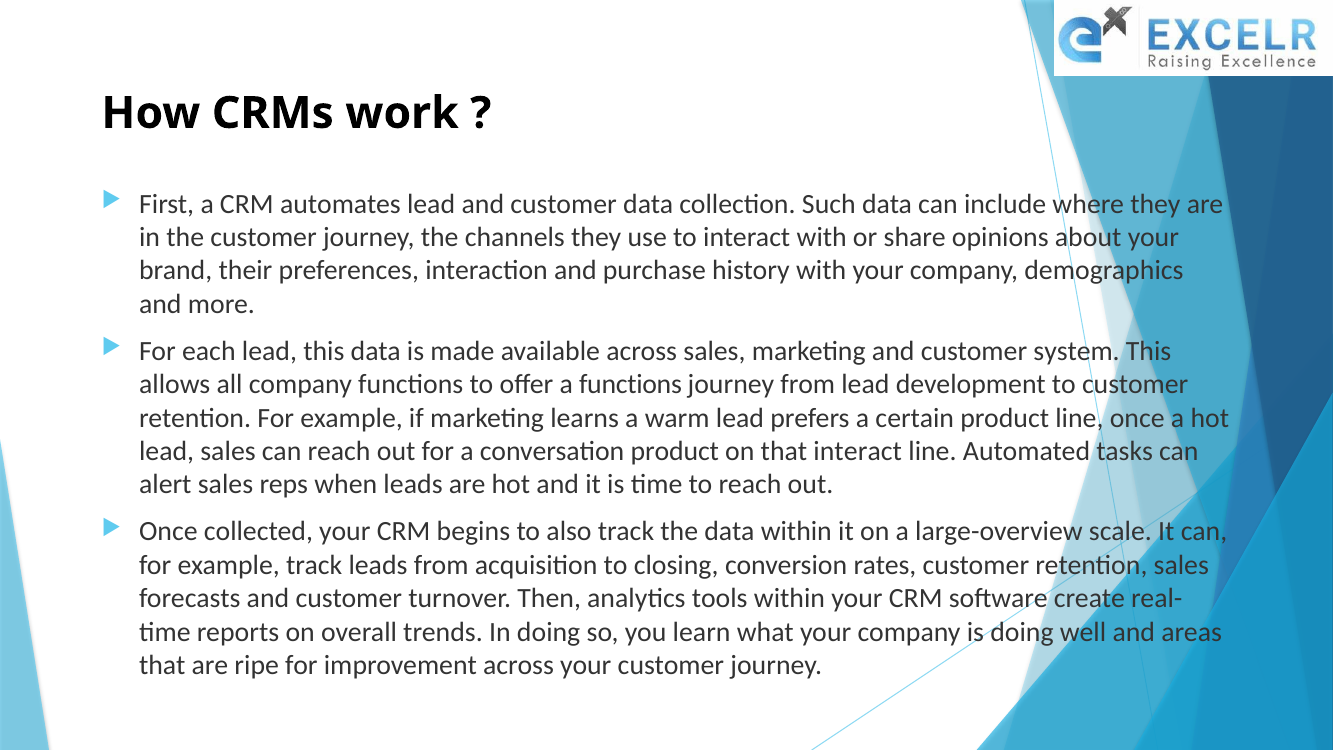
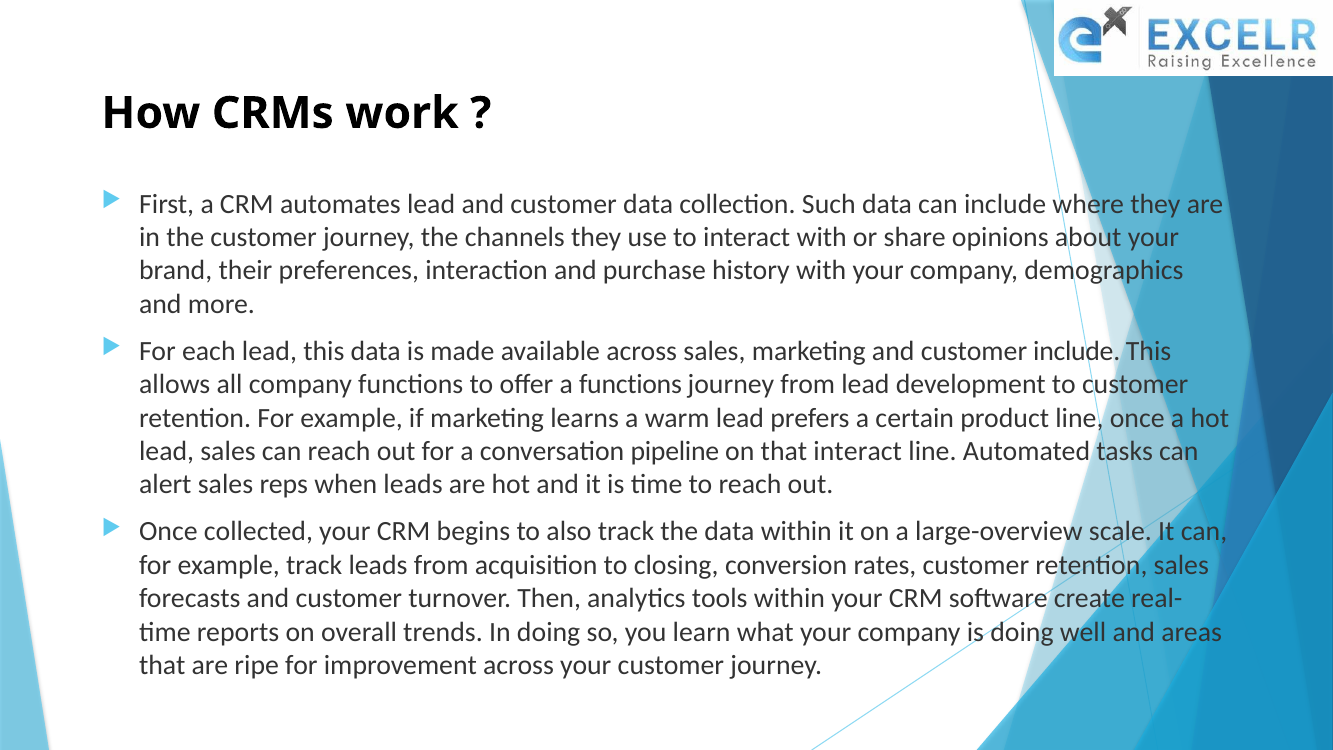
customer system: system -> include (1077, 351)
conversation product: product -> pipeline (675, 451)
